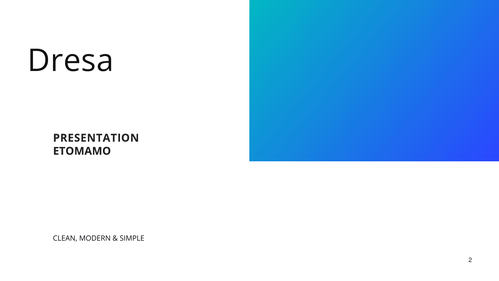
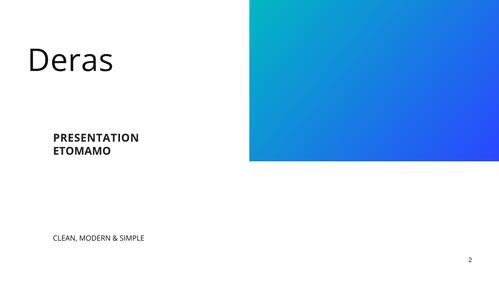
Dresa: Dresa -> Deras (71, 61)
